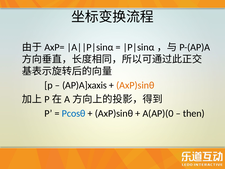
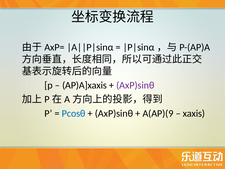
AxP)sinθ colour: orange -> purple (135, 85)
A(AP)(0: A(AP)(0 -> A(AP)(9 (158, 113)
then: then -> xaxis (194, 113)
